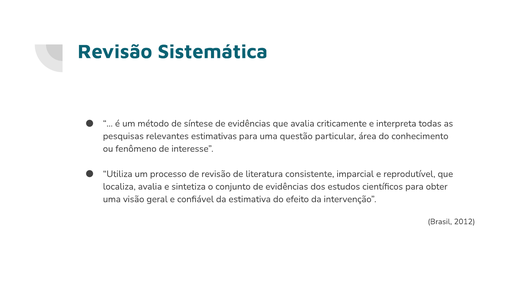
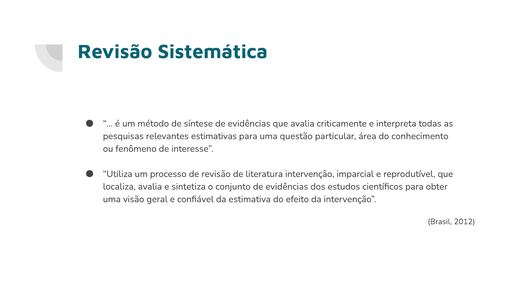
literatura consistente: consistente -> intervenção (310, 174)
